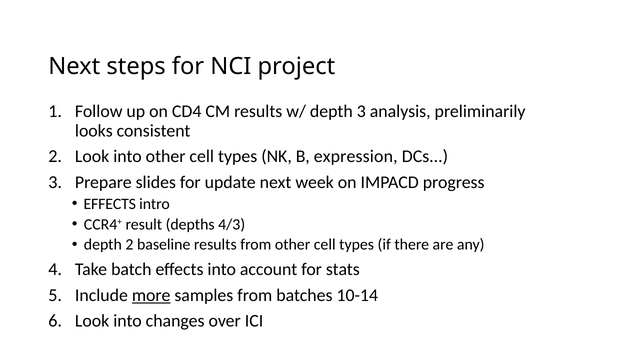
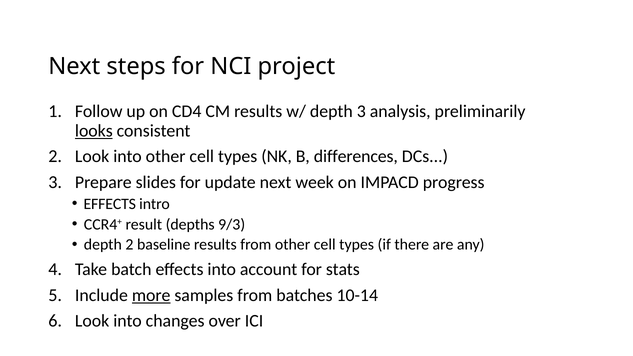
looks underline: none -> present (94, 131)
expression: expression -> differences (356, 157)
4/3: 4/3 -> 9/3 (232, 224)
